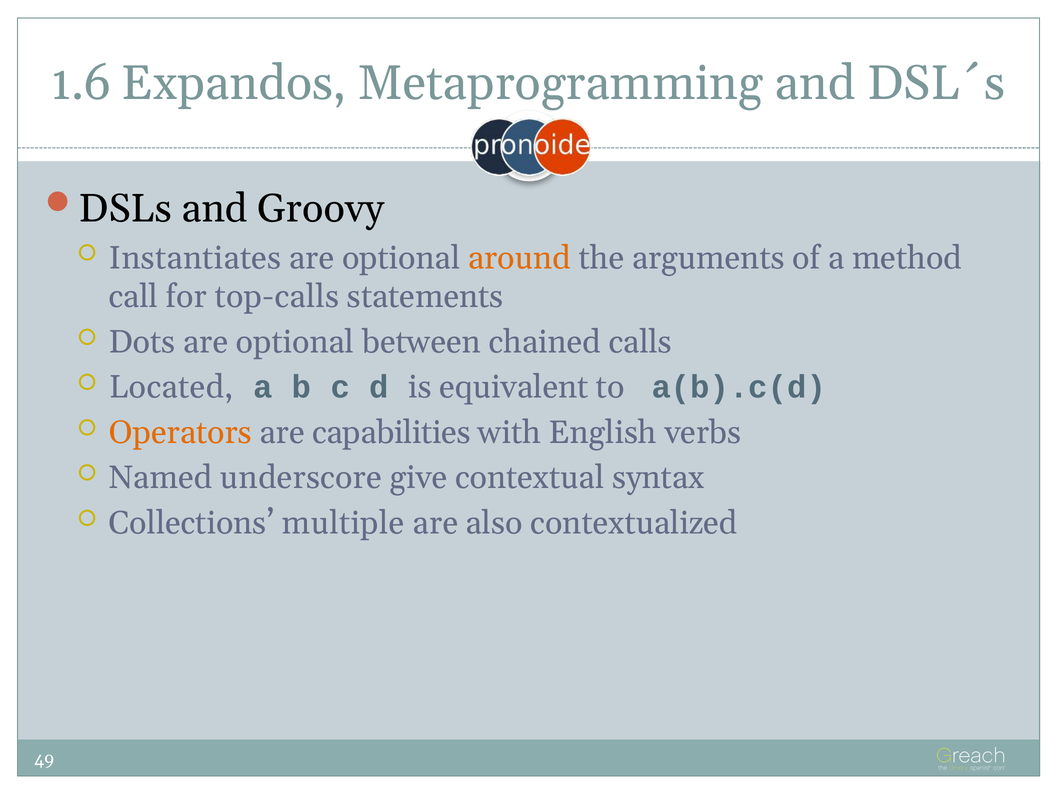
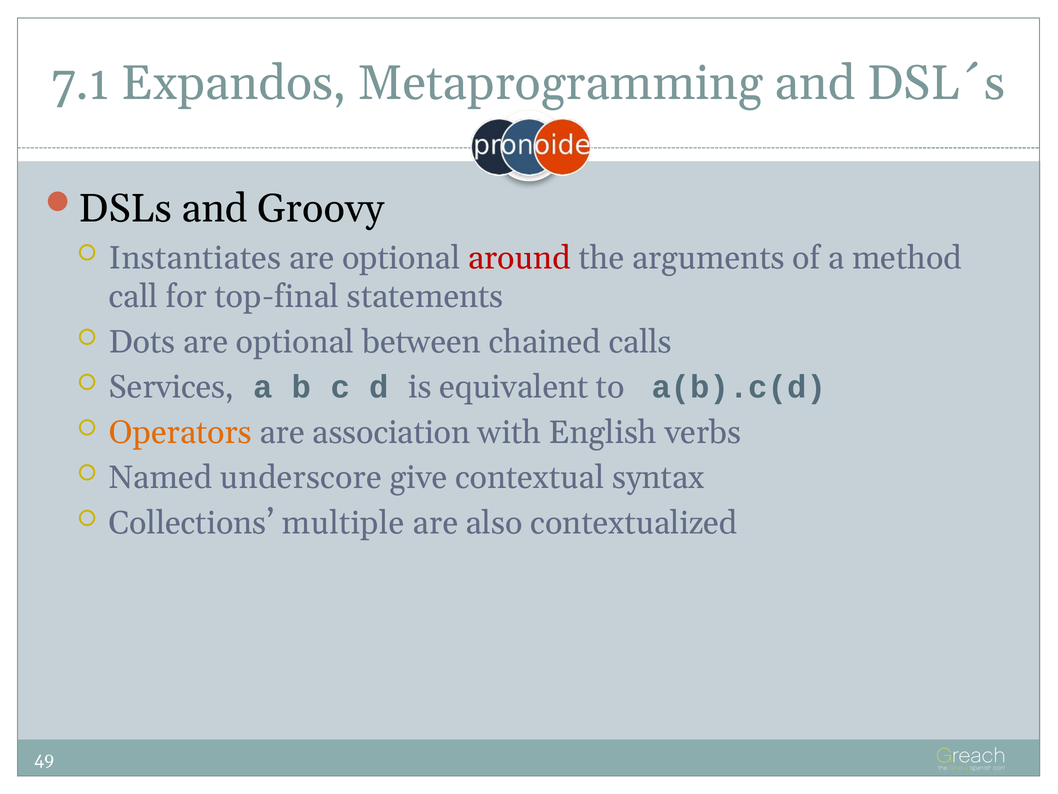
1.6: 1.6 -> 7.1 (81, 83)
around colour: orange -> red (520, 258)
top-calls: top-calls -> top-final (277, 296)
Located: Located -> Services (171, 387)
capabilities: capabilities -> association (391, 432)
